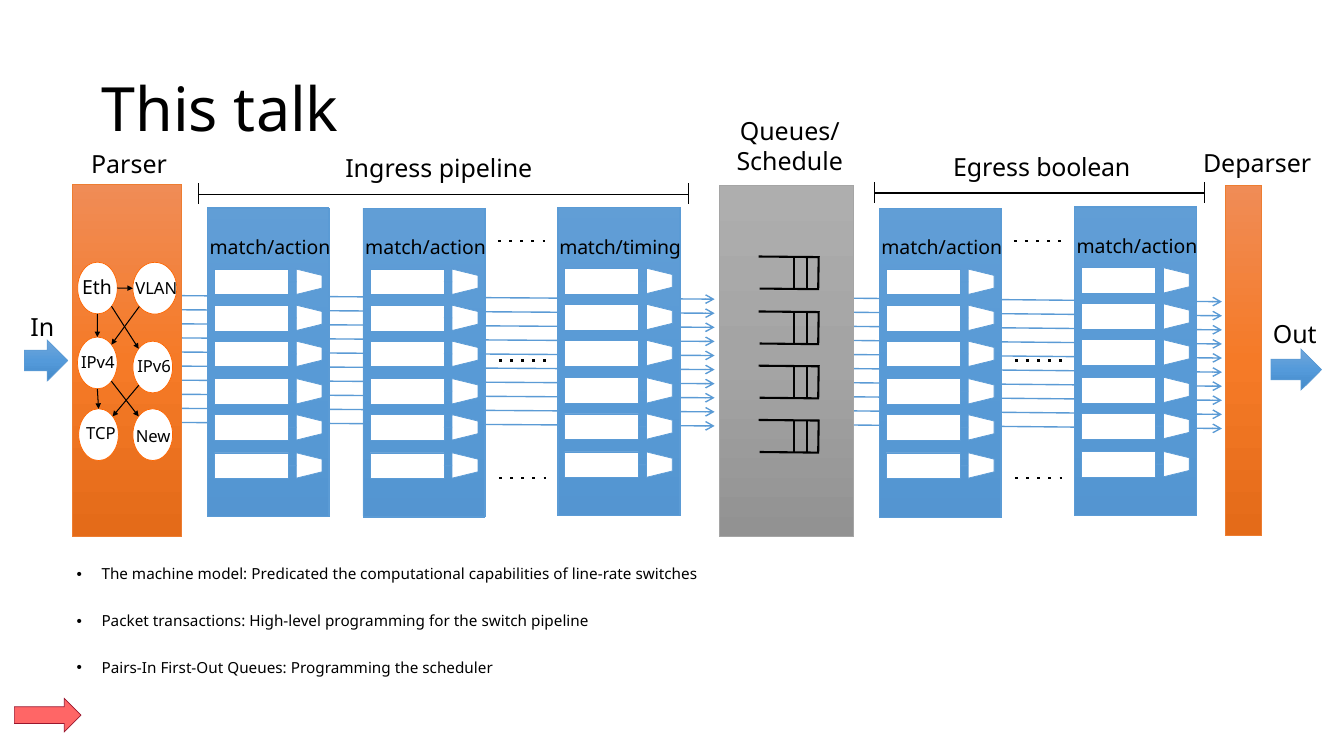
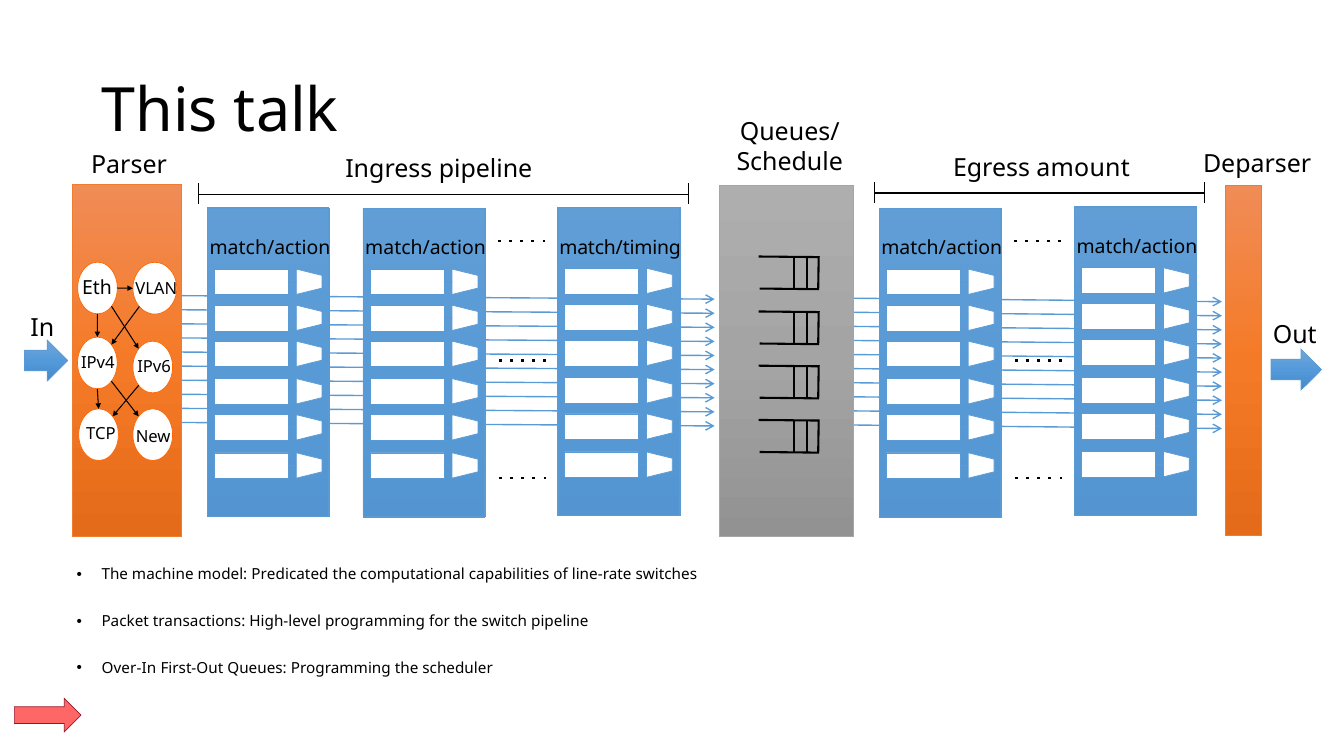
boolean: boolean -> amount (1083, 168)
Pairs-In: Pairs-In -> Over-In (129, 669)
